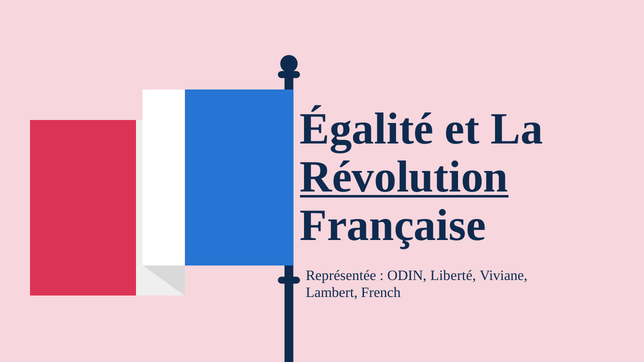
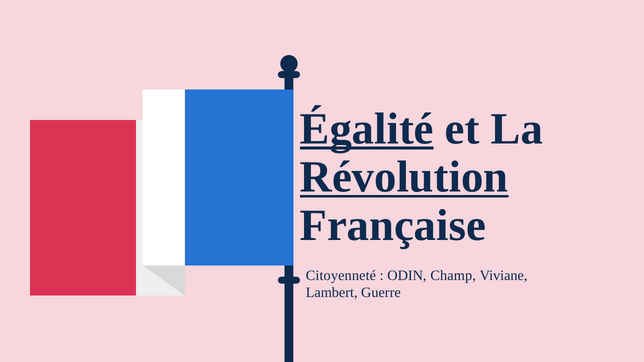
Égalité underline: none -> present (367, 129)
Représentée: Représentée -> Citoyenneté (341, 275)
Liberté: Liberté -> Champ (453, 275)
French: French -> Guerre (381, 293)
